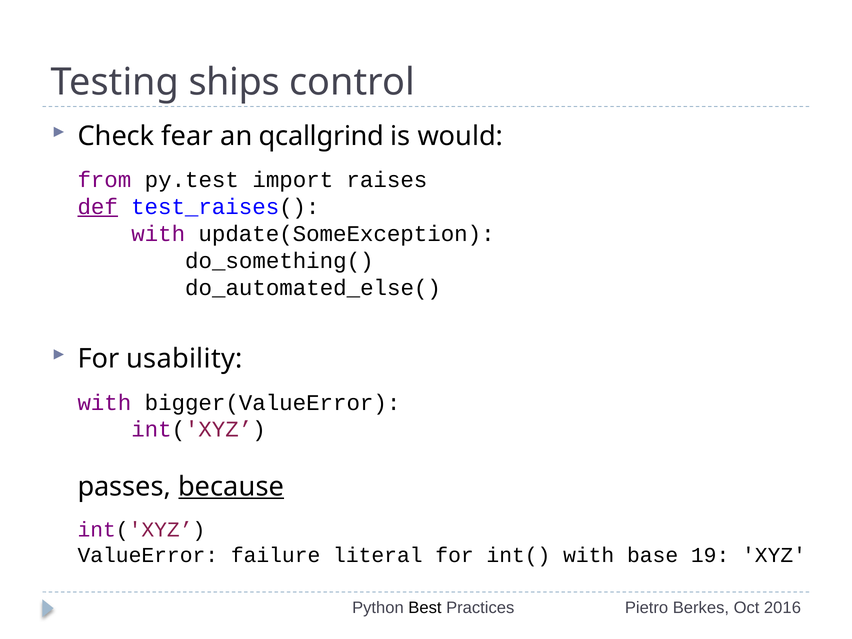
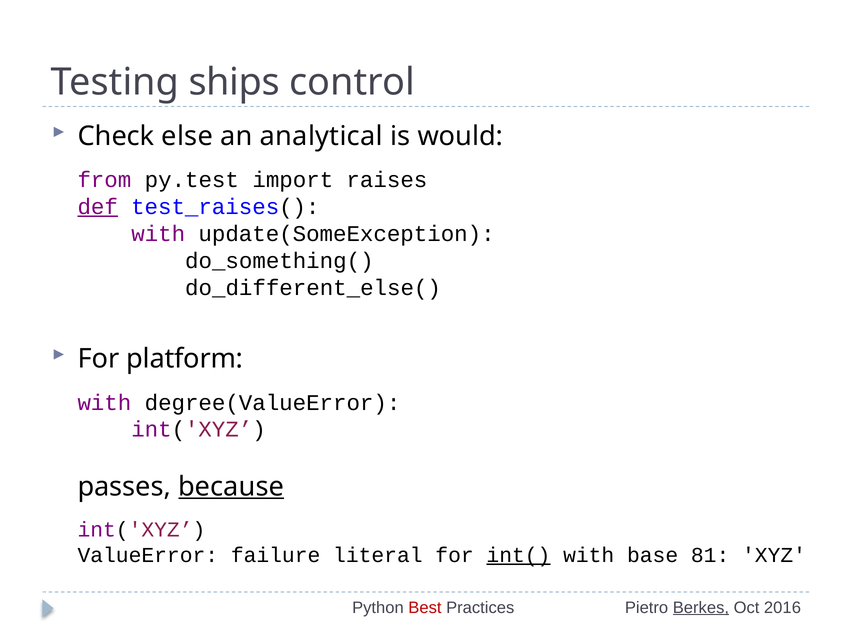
fear: fear -> else (187, 136)
qcallgrind: qcallgrind -> analytical (321, 136)
do_automated_else(: do_automated_else( -> do_different_else( (313, 288)
usability: usability -> platform (185, 359)
bigger(ValueError: bigger(ValueError -> degree(ValueError (273, 403)
int( underline: none -> present (518, 555)
19: 19 -> 81 (710, 555)
Best colour: black -> red (425, 608)
Berkes underline: none -> present (701, 608)
